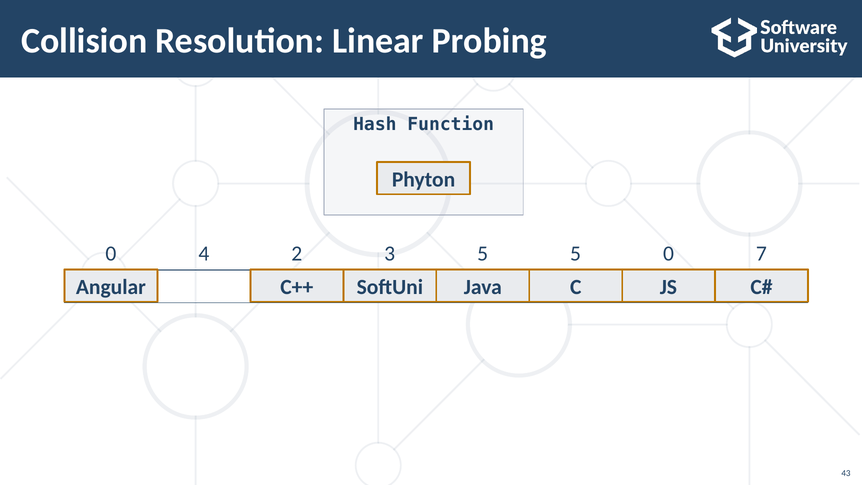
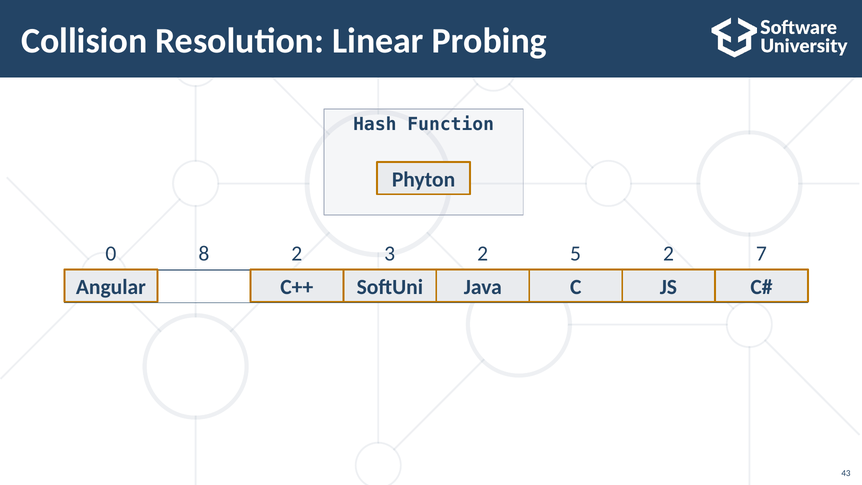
4: 4 -> 8 (204, 254)
3 5: 5 -> 2 (483, 254)
5 0: 0 -> 2 (668, 254)
